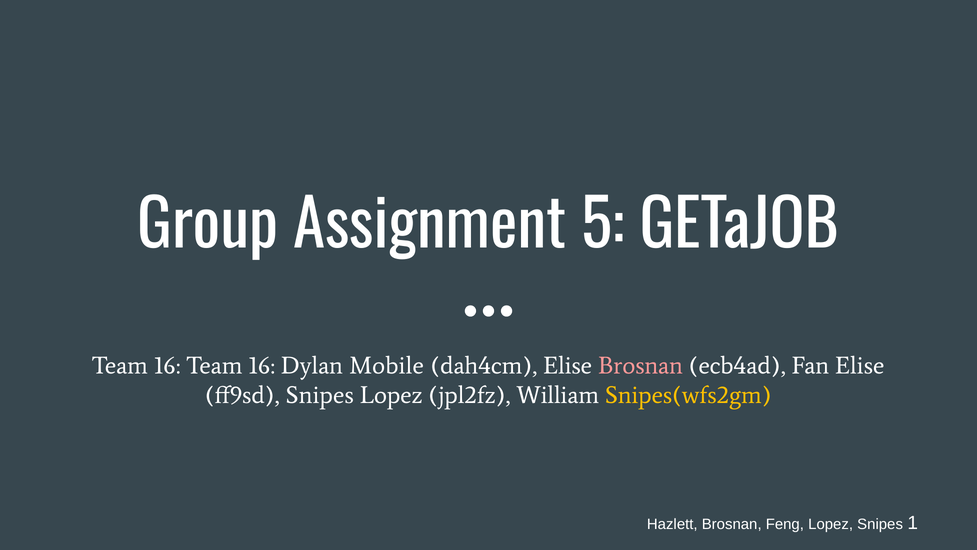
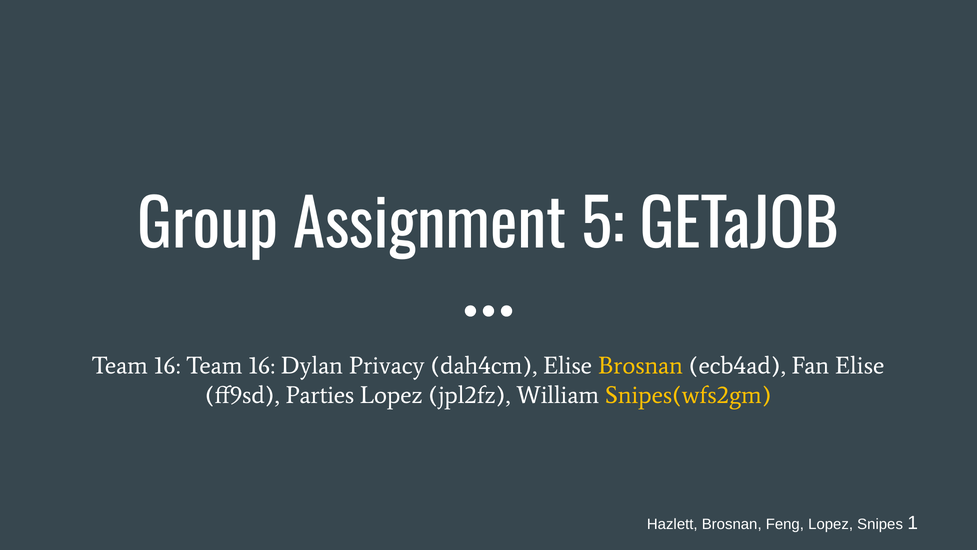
Mobile: Mobile -> Privacy (387, 365)
Brosnan colour: pink -> yellow (640, 365)
ff9sd Snipes: Snipes -> Parties (320, 395)
